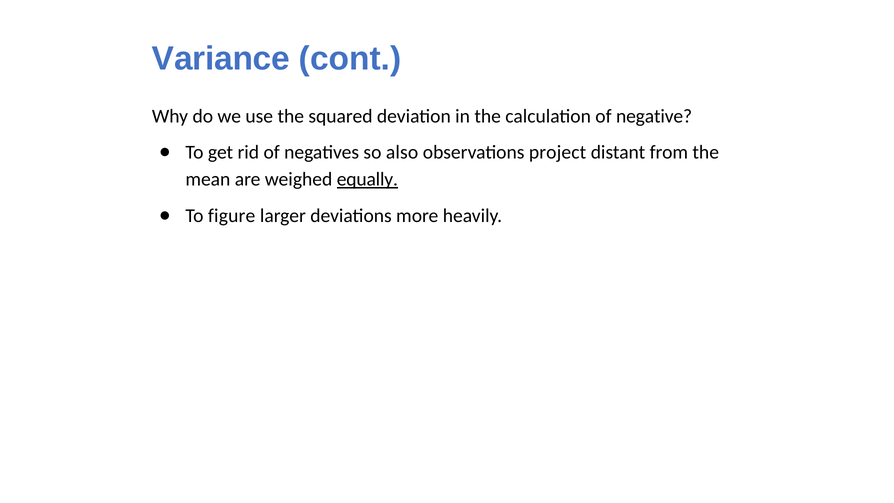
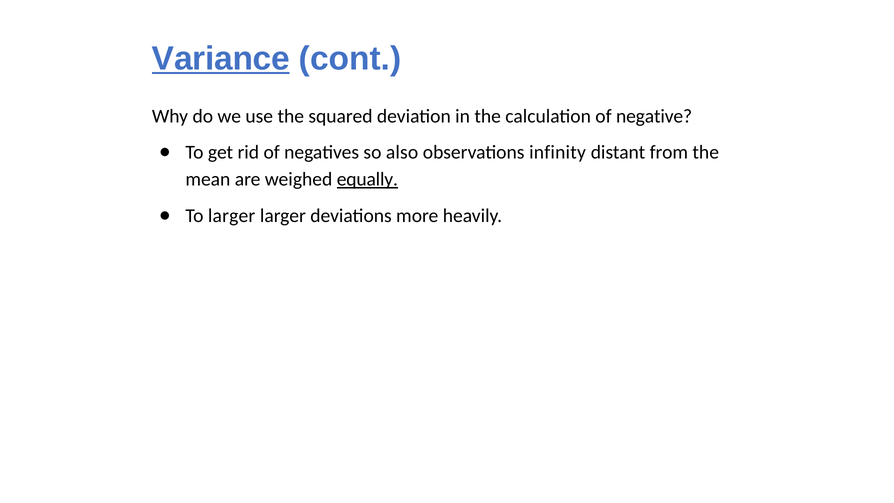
Variance underline: none -> present (221, 59)
project: project -> infinity (558, 152)
To figure: figure -> larger (232, 216)
